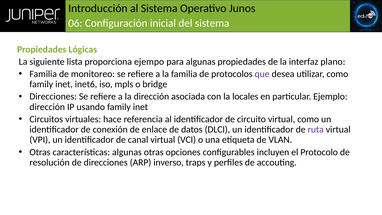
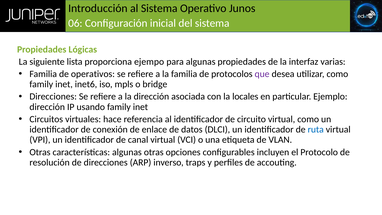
plano: plano -> varias (333, 62)
monitoreo: monitoreo -> operativos (93, 74)
ruta colour: purple -> blue (316, 129)
